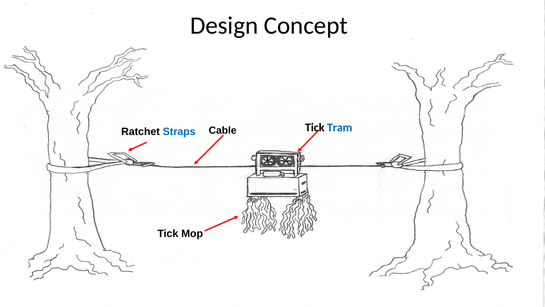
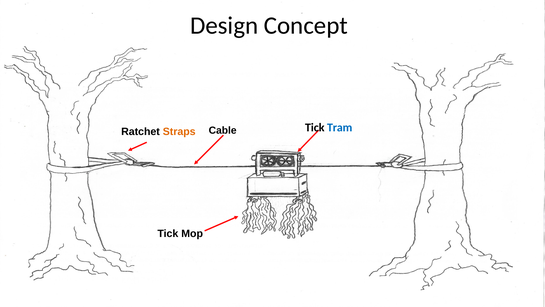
Straps colour: blue -> orange (179, 132)
